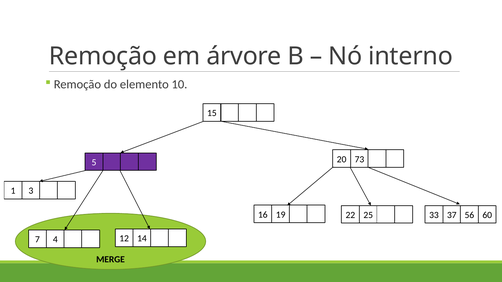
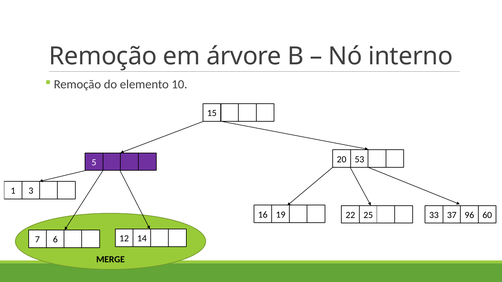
73: 73 -> 53 (359, 159)
56: 56 -> 96 (469, 215)
4: 4 -> 6 (55, 240)
